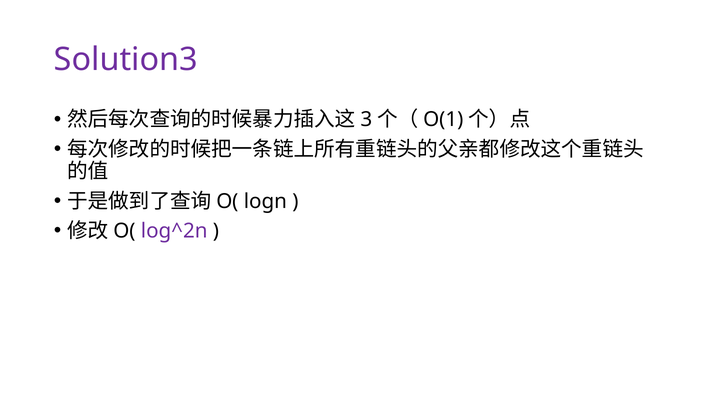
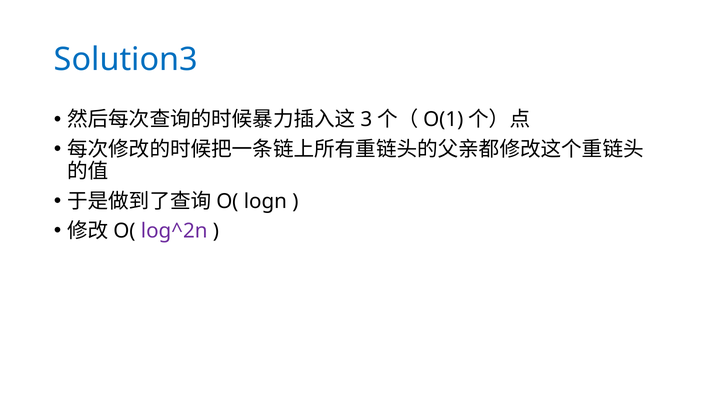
Solution3 colour: purple -> blue (126, 59)
